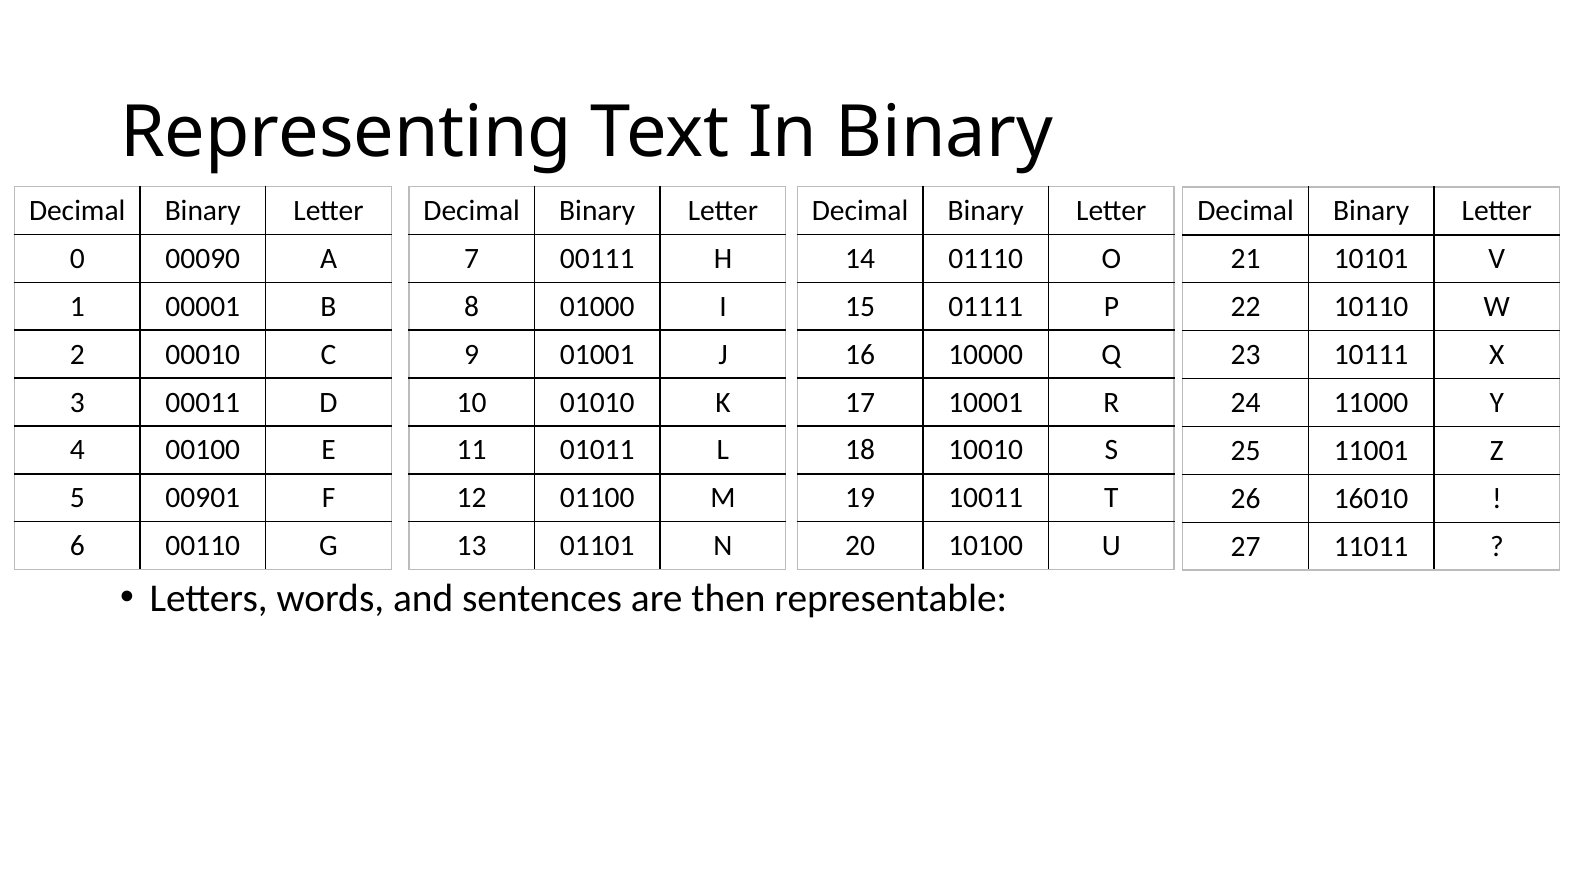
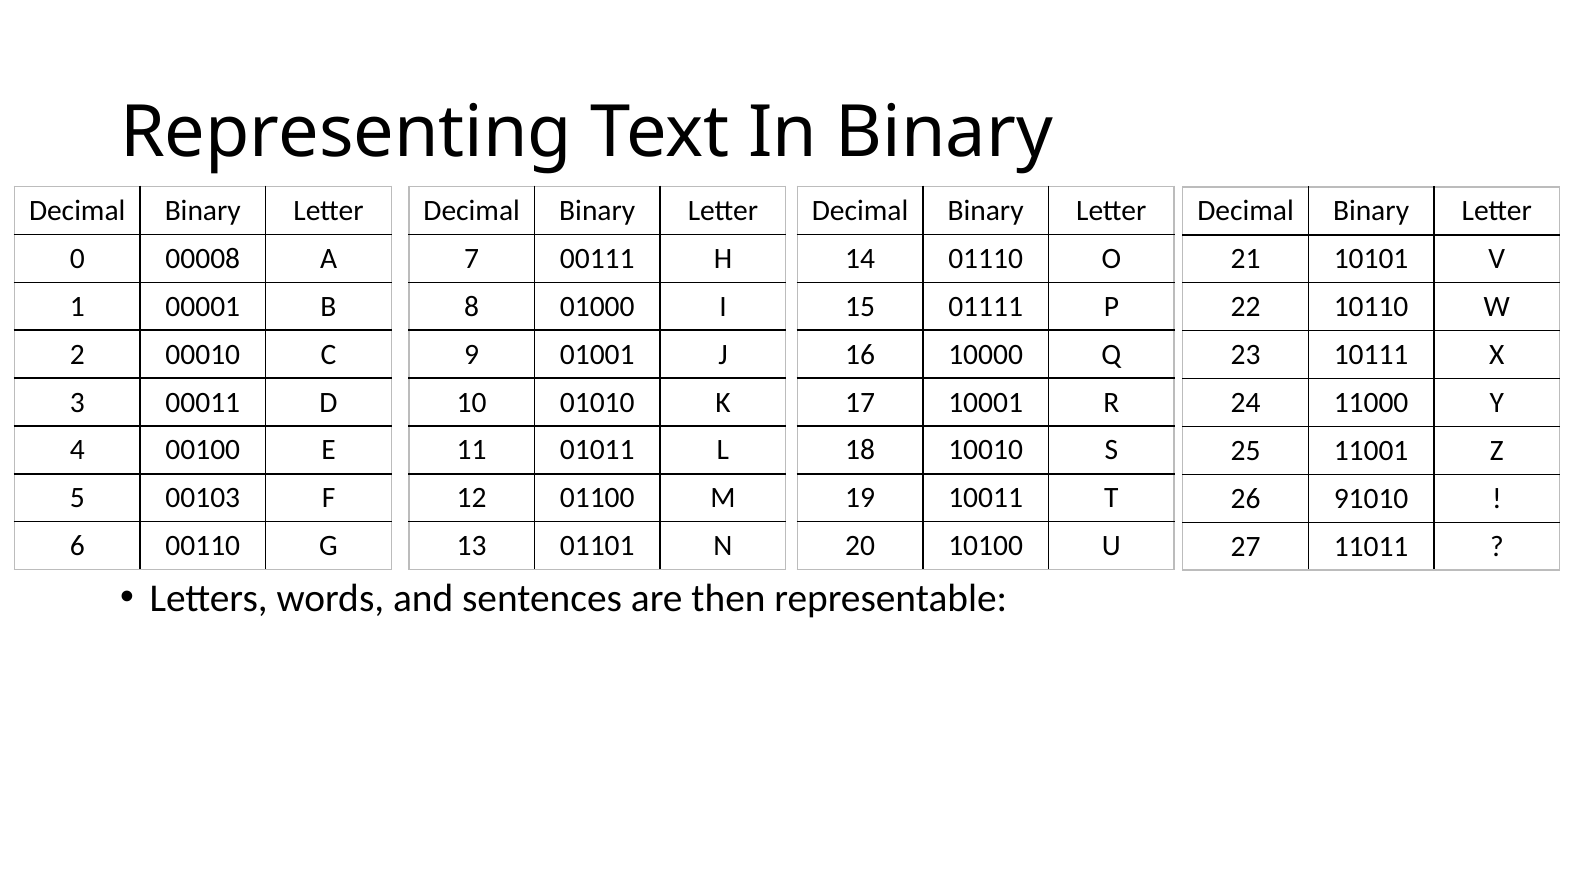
00090: 00090 -> 00008 (203, 258)
00901: 00901 -> 00103 (203, 498)
16010: 16010 -> 91010 (1371, 498)
